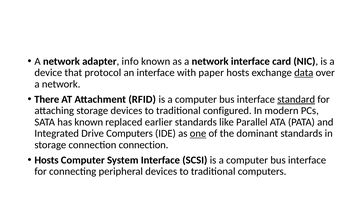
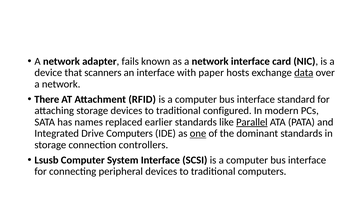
info: info -> fails (130, 61)
protocol: protocol -> scanners (103, 73)
standard underline: present -> none (296, 99)
has known: known -> names (89, 122)
Parallel underline: none -> present (252, 122)
connection connection: connection -> controllers (143, 145)
Hosts: Hosts -> Lsusb (46, 160)
